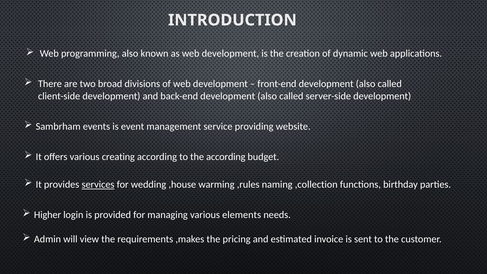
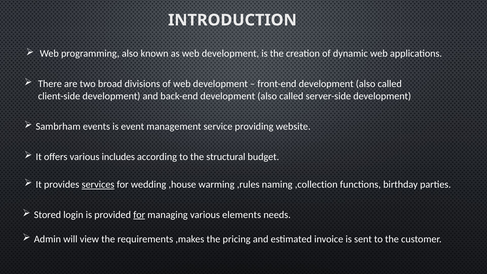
creating: creating -> includes (118, 157)
the according: according -> structural (226, 157)
Higher: Higher -> Stored (48, 215)
for underline: none -> present (139, 215)
